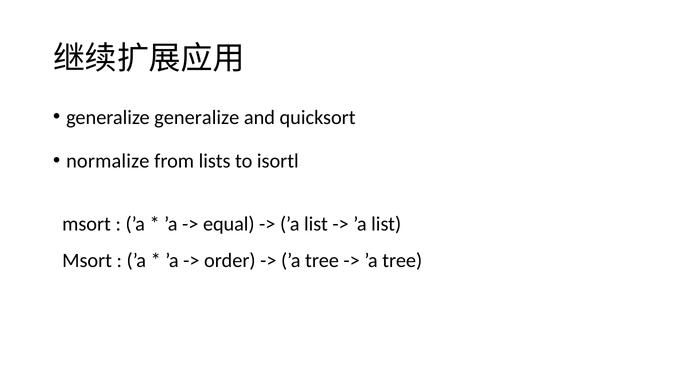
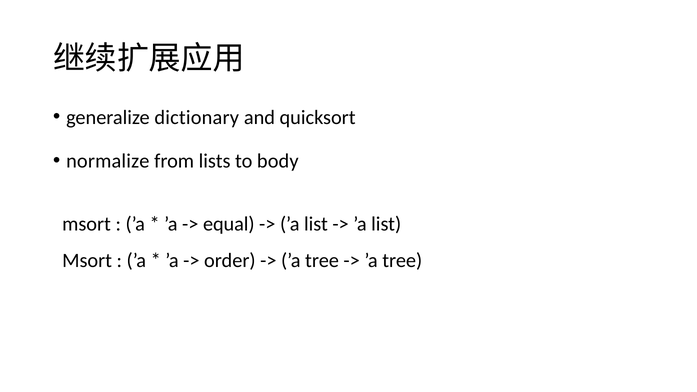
generalize generalize: generalize -> dictionary (197, 117)
isortl: isortl -> body (278, 161)
